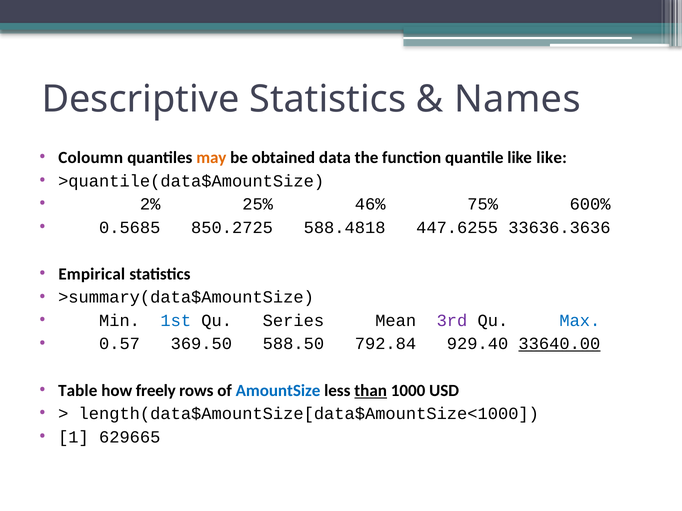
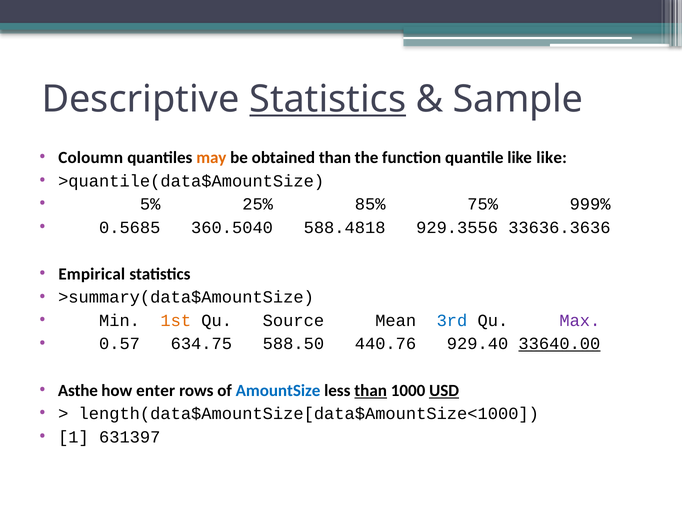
Statistics underline: none -> present (328, 99)
Names: Names -> Sample (518, 99)
obtained data: data -> than (335, 158)
2%: 2% -> 5% (150, 204)
46%: 46% -> 85% (370, 204)
600%: 600% -> 999% (590, 204)
850.2725: 850.2725 -> 360.5040 (232, 228)
447.6255: 447.6255 -> 929.3556 (457, 228)
1st colour: blue -> orange (176, 321)
Series: Series -> Source (293, 321)
3rd colour: purple -> blue (452, 321)
Max colour: blue -> purple (580, 321)
369.50: 369.50 -> 634.75 (201, 344)
792.84: 792.84 -> 440.76 (385, 344)
Table: Table -> Asthe (78, 391)
freely: freely -> enter (156, 391)
USD underline: none -> present (444, 391)
629665: 629665 -> 631397 (130, 437)
